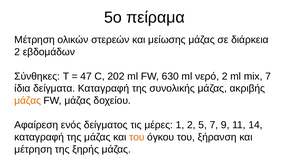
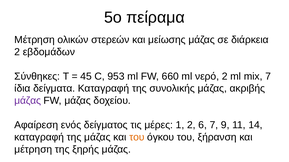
47: 47 -> 45 (86, 77)
202: 202 -> 953 (116, 77)
630: 630 -> 660 (170, 77)
μάζας colour: orange -> purple (28, 101)
5: 5 -> 6 (203, 125)
